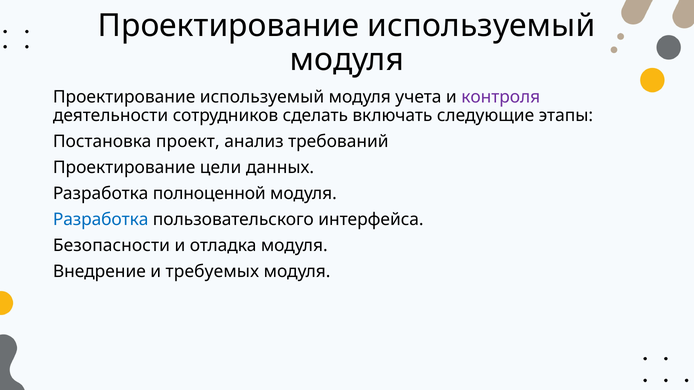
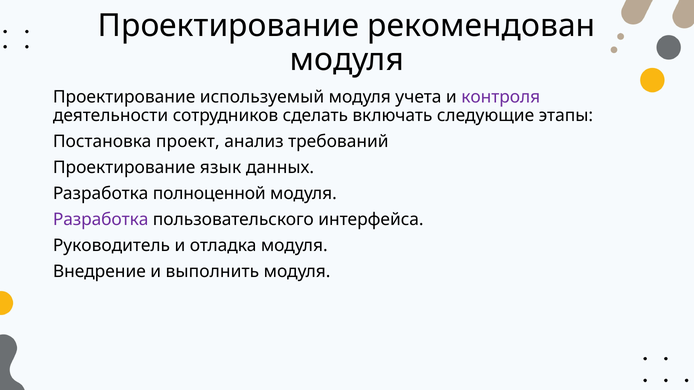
используемый: используемый -> рекомендован (481, 26)
цели: цели -> язык (221, 168)
Разработка colour: blue -> purple (101, 220)
Безопасности: Безопасности -> Руководитель (111, 246)
требуемых: требуемых -> выполнить (212, 272)
